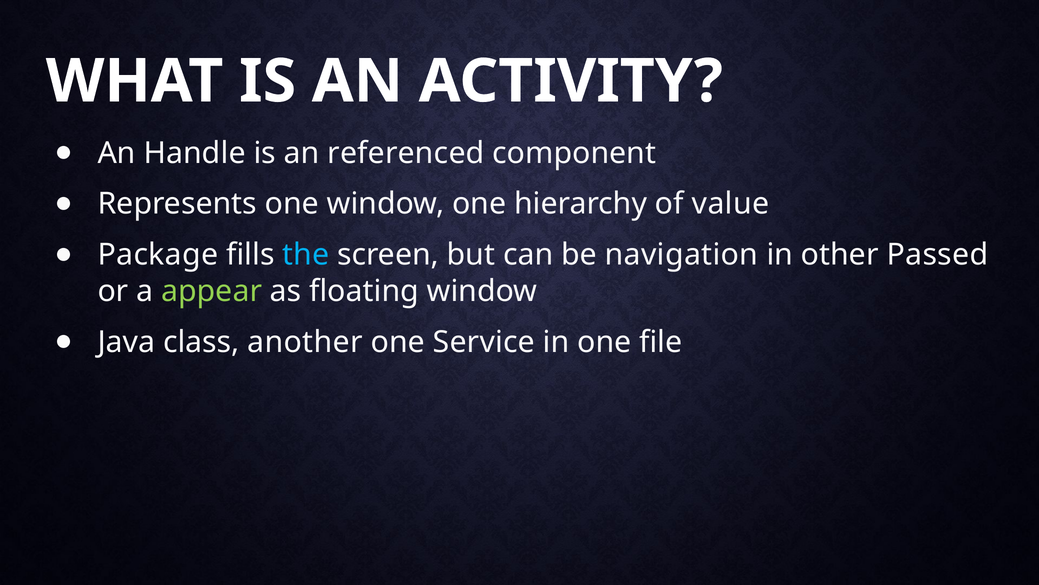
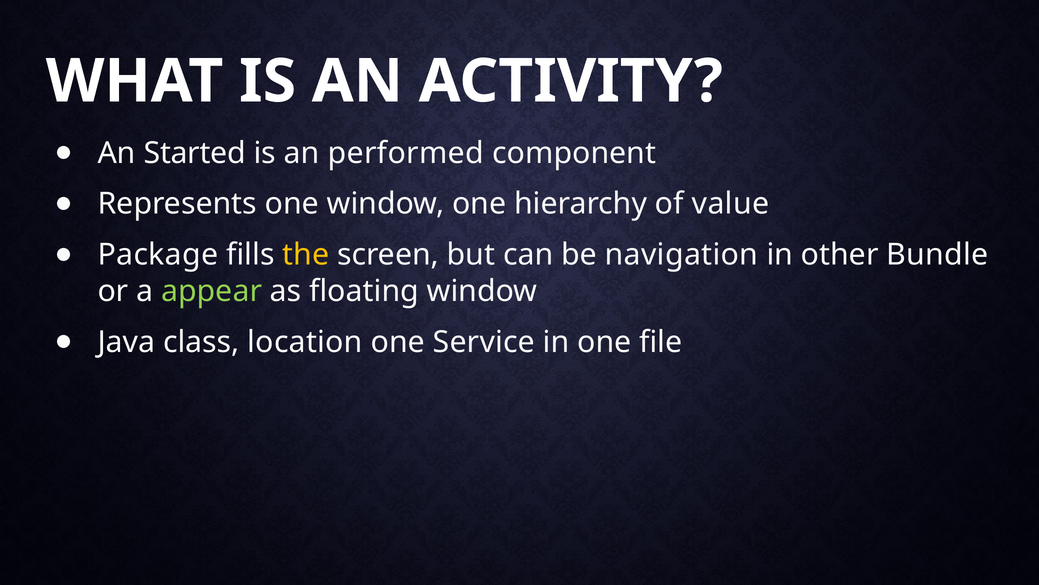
Handle: Handle -> Started (195, 153)
referenced: referenced -> performed (406, 153)
the colour: light blue -> yellow (306, 255)
Passed: Passed -> Bundle (937, 255)
another: another -> location (305, 342)
